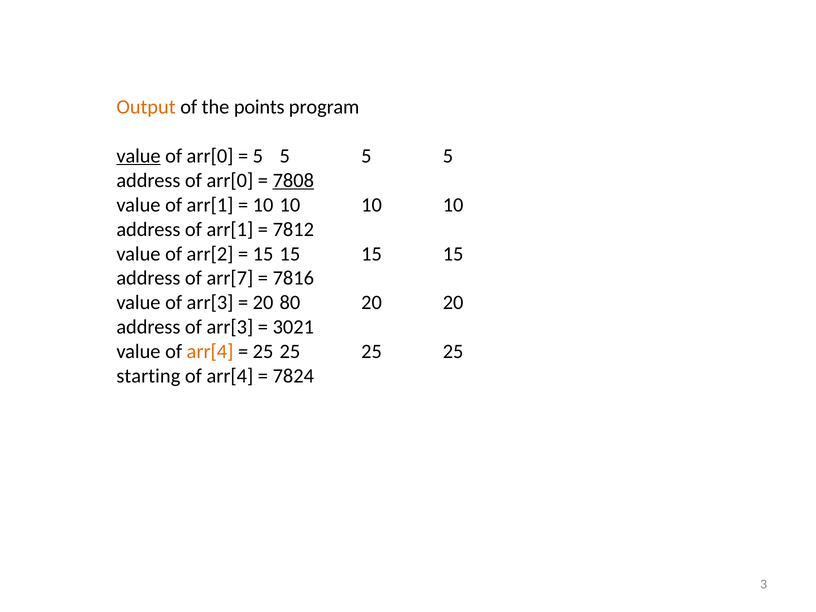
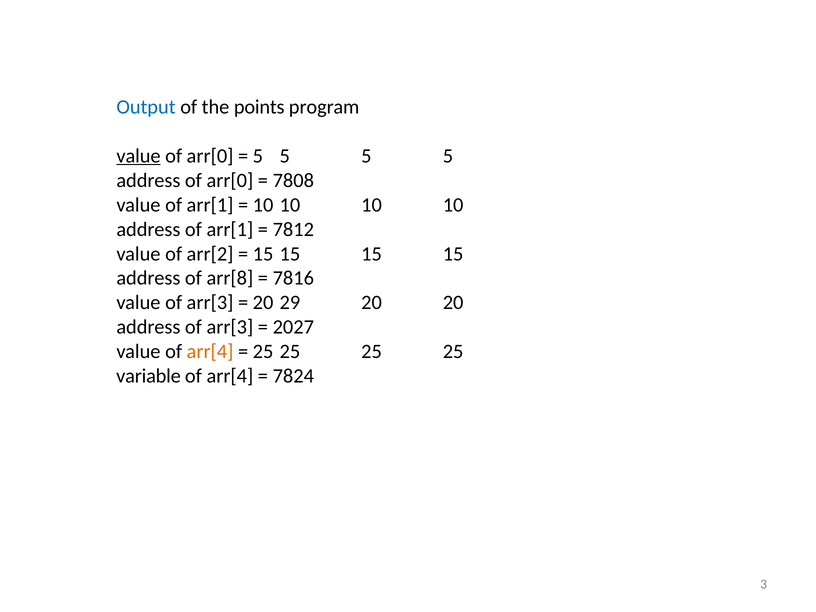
Output colour: orange -> blue (146, 107)
7808 underline: present -> none (293, 180)
arr[7: arr[7 -> arr[8 (230, 278)
80: 80 -> 29 (290, 303)
3021: 3021 -> 2027 (293, 327)
starting: starting -> variable (149, 376)
